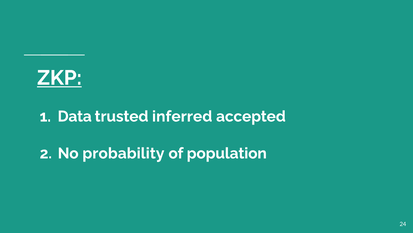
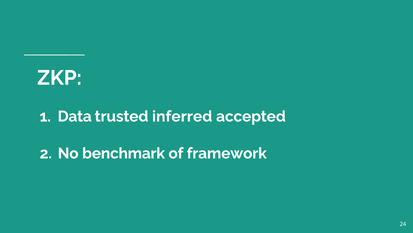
ZKP underline: present -> none (59, 78)
probability: probability -> benchmark (124, 153)
population: population -> framework (227, 153)
